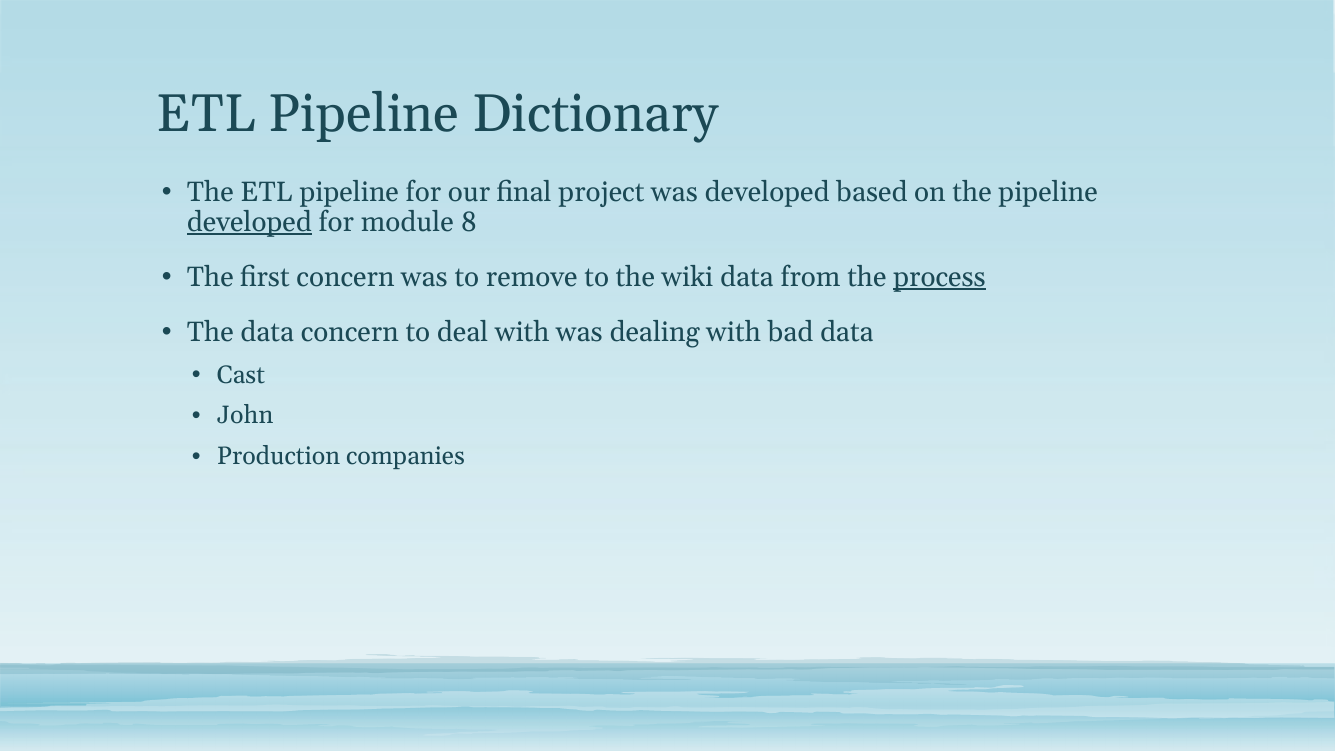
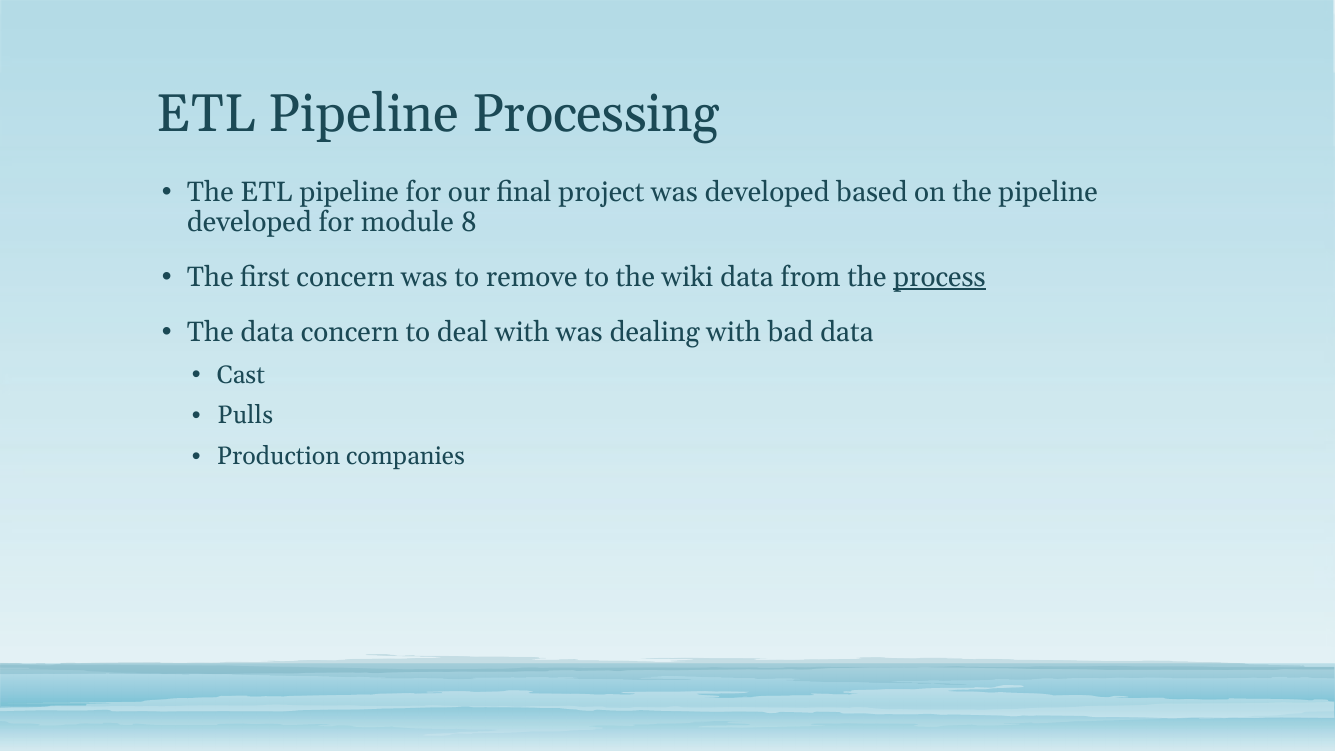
Dictionary: Dictionary -> Processing (596, 114)
developed underline: present -> none (249, 222)
John: John -> Pulls (245, 416)
